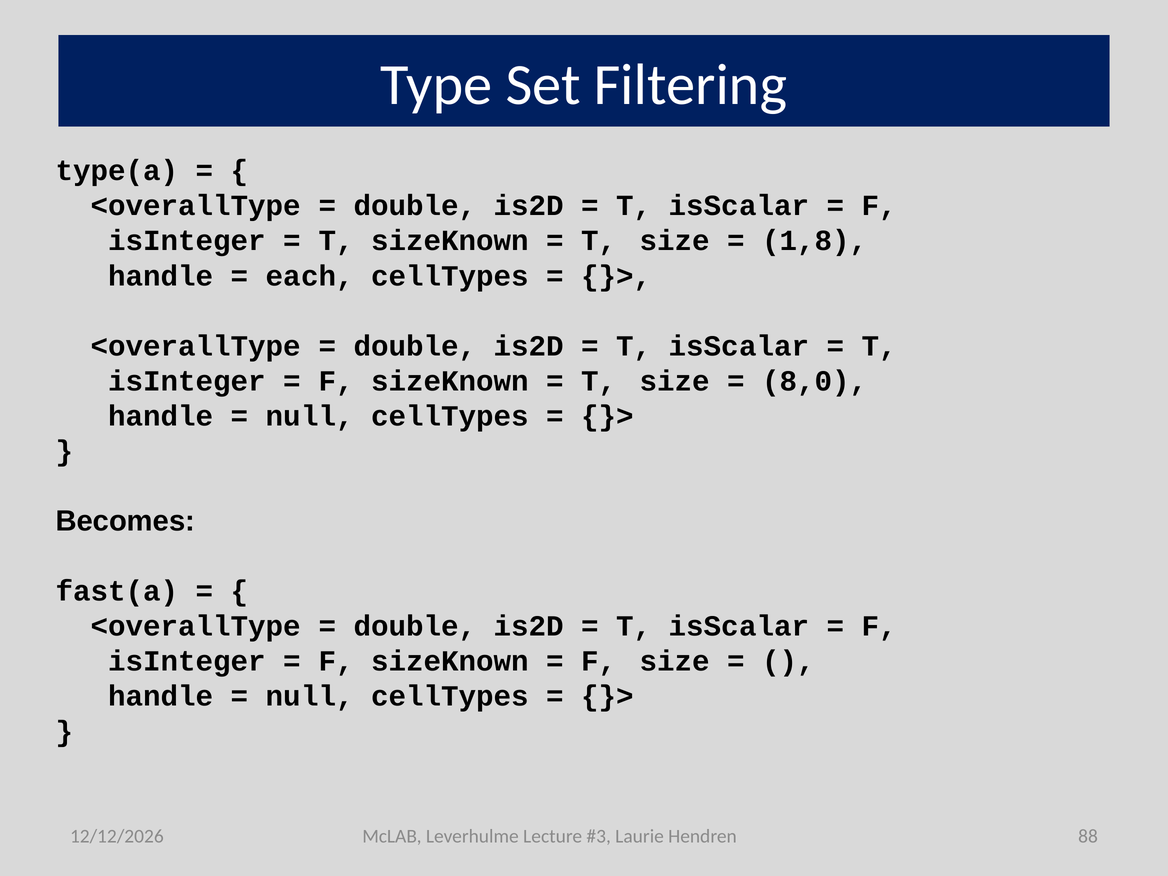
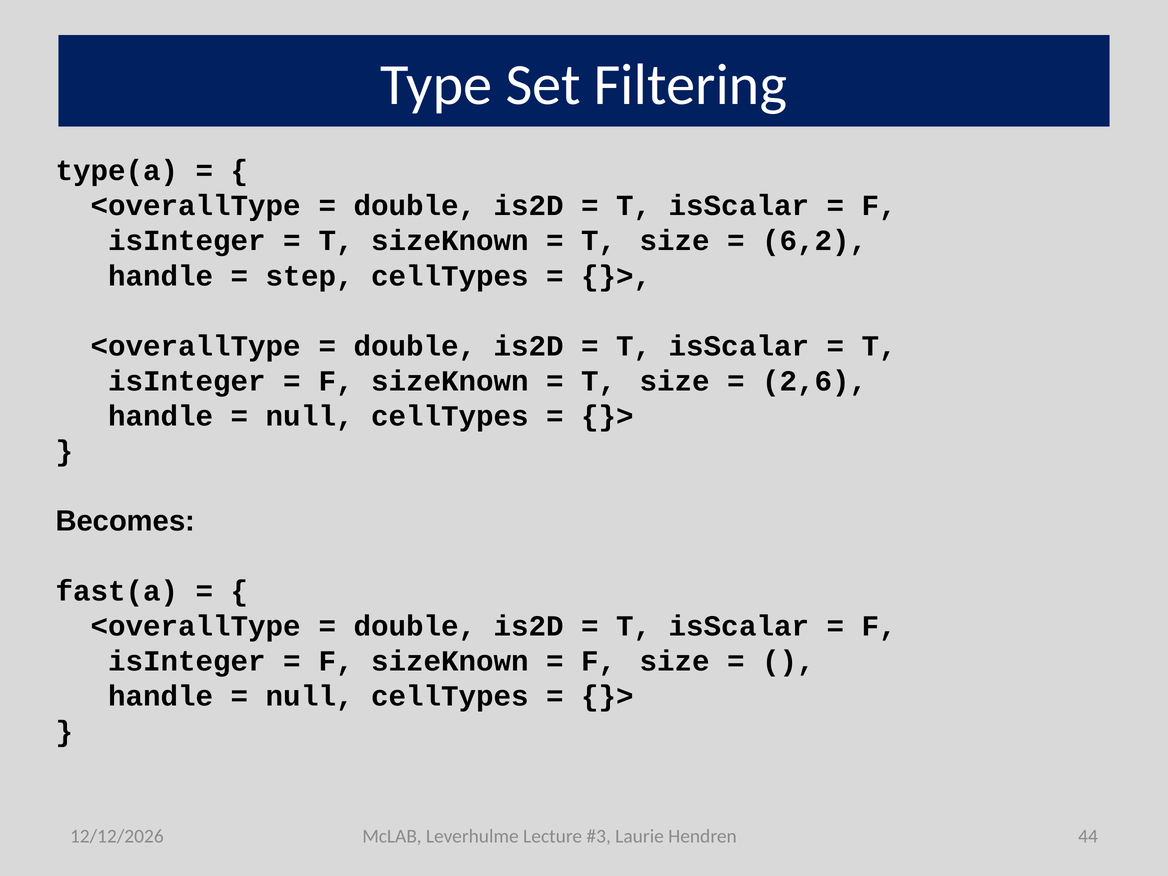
1,8: 1,8 -> 6,2 (815, 241)
each: each -> step (310, 276)
8,0: 8,0 -> 2,6 (815, 381)
88: 88 -> 44 (1088, 836)
